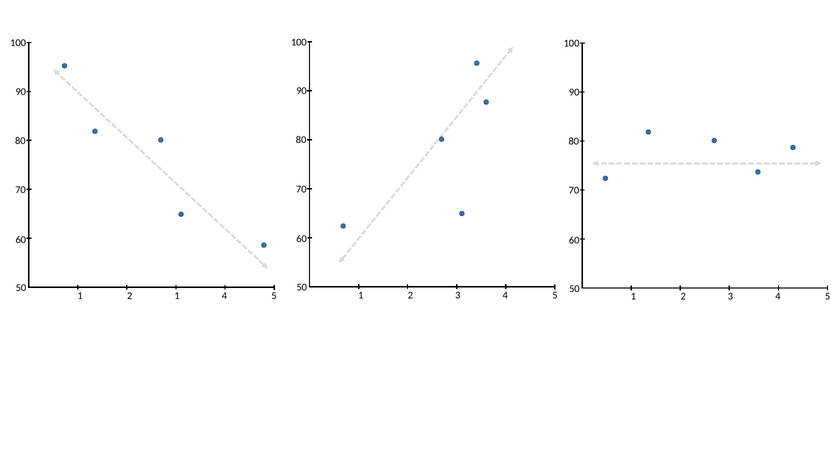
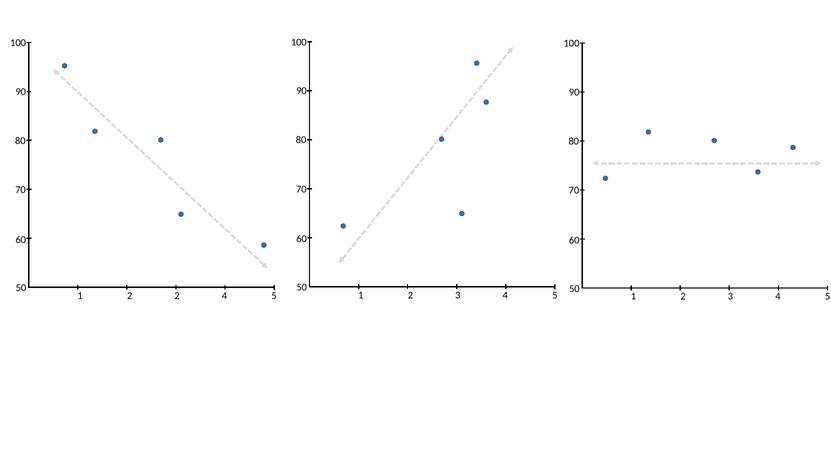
2 1: 1 -> 2 (177, 296)
